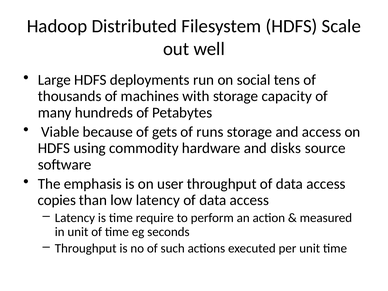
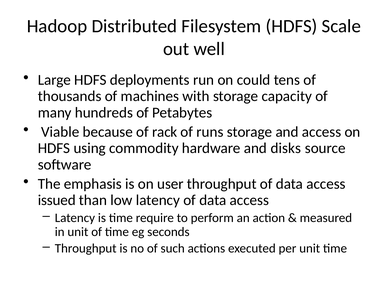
social: social -> could (254, 80)
gets: gets -> rack (165, 132)
copies: copies -> issued (57, 200)
